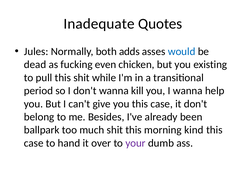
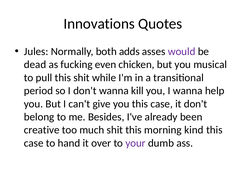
Inadequate: Inadequate -> Innovations (99, 24)
would colour: blue -> purple (182, 52)
existing: existing -> musical (210, 65)
ballpark: ballpark -> creative (42, 130)
